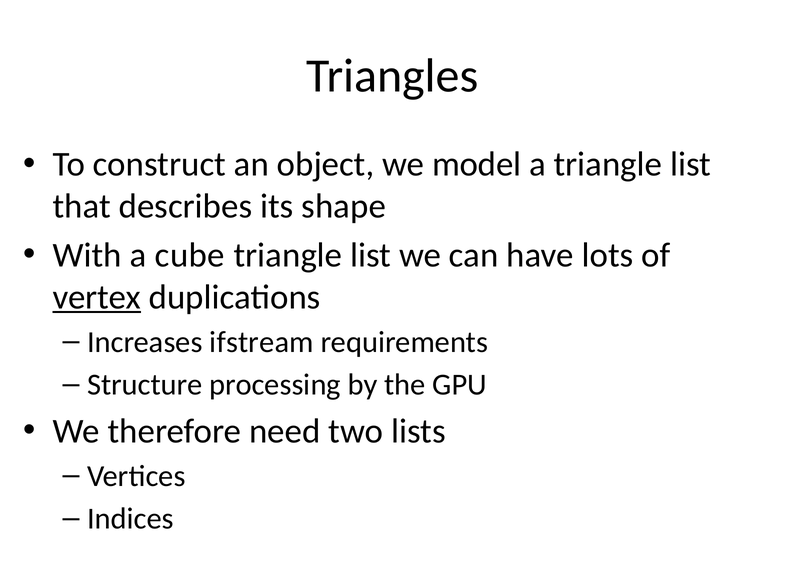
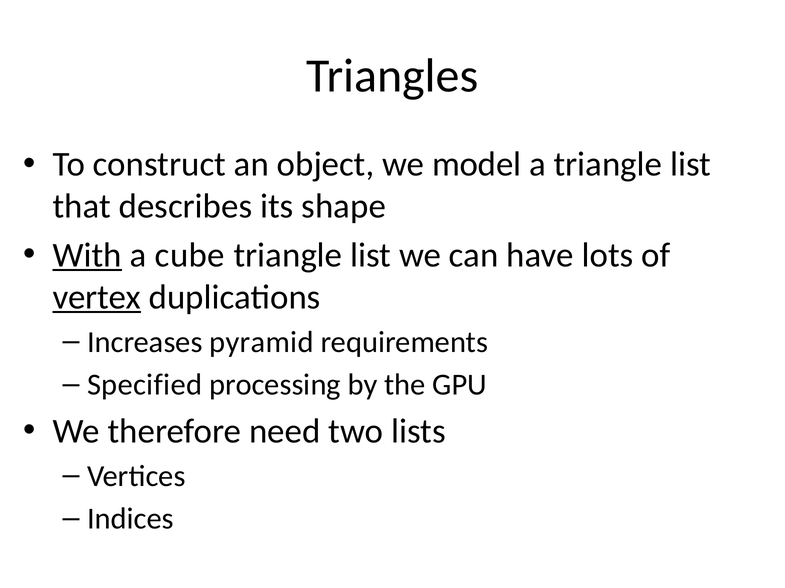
With underline: none -> present (87, 256)
ifstream: ifstream -> pyramid (262, 342)
Structure: Structure -> Specified (145, 385)
